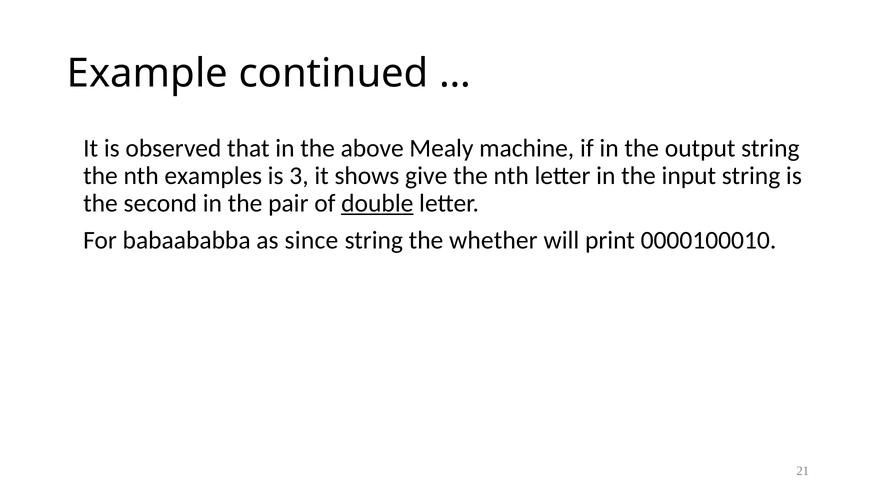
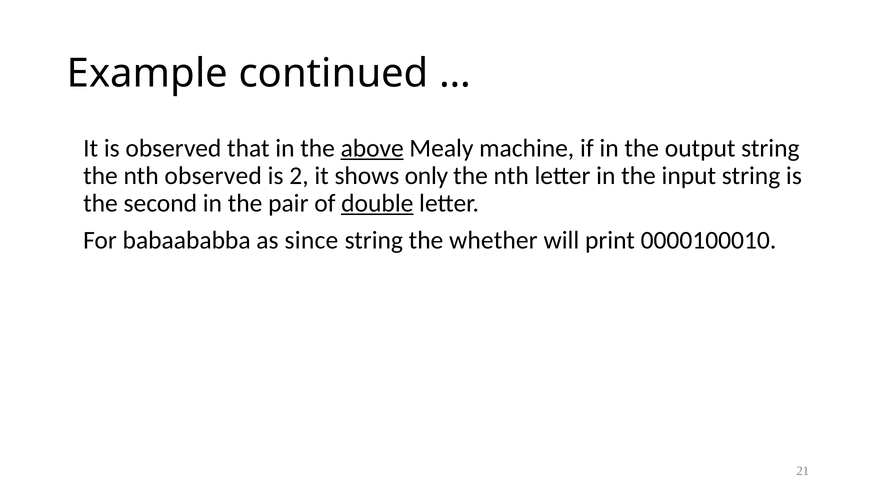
above underline: none -> present (372, 148)
nth examples: examples -> observed (213, 176)
3: 3 -> 2 (299, 176)
give: give -> only (426, 176)
